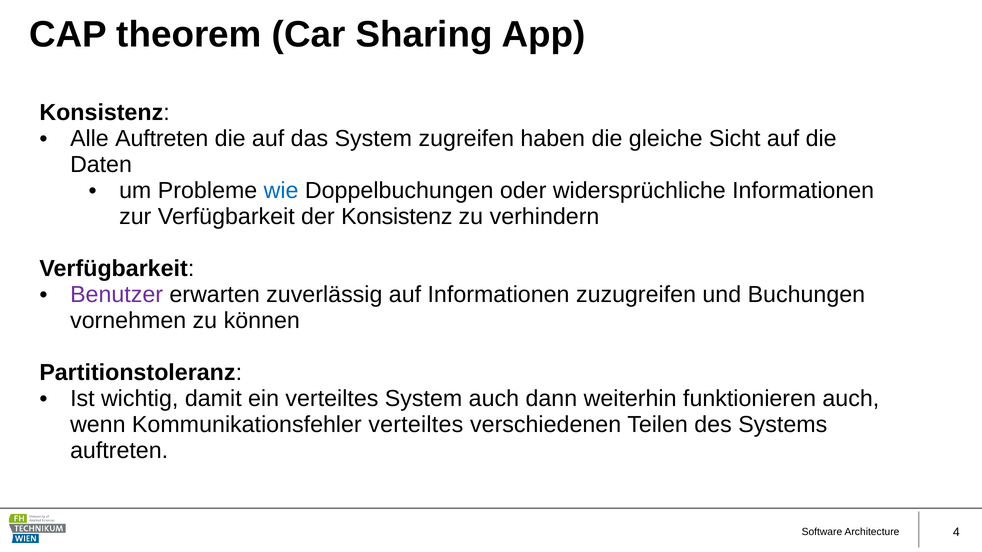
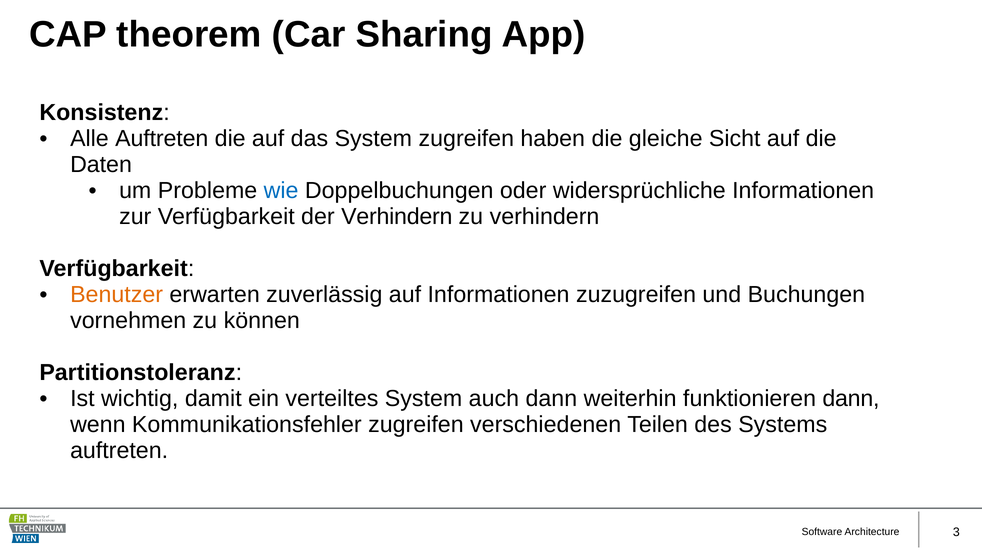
der Konsistenz: Konsistenz -> Verhindern (397, 217)
Benutzer colour: purple -> orange (117, 295)
funktionieren auch: auch -> dann (851, 399)
Kommunikationsfehler verteiltes: verteiltes -> zugreifen (416, 425)
4: 4 -> 3 (956, 532)
